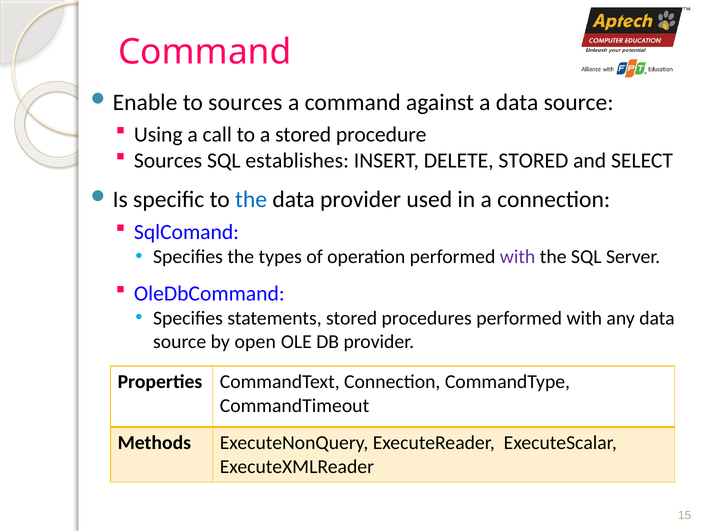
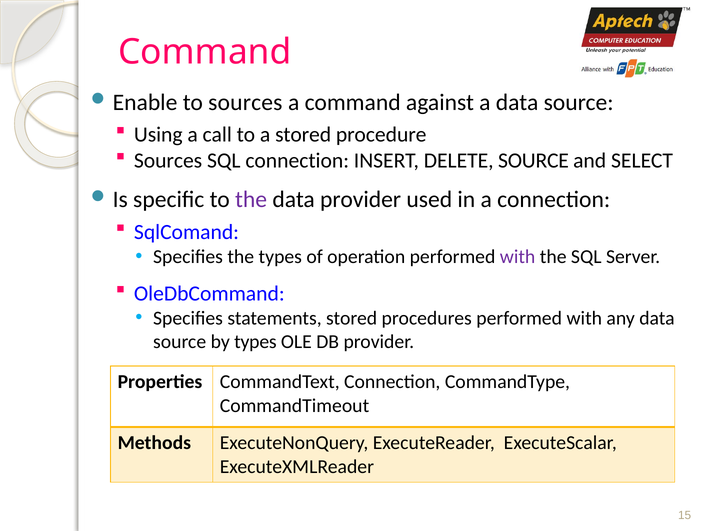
SQL establishes: establishes -> connection (297, 161)
DELETE STORED: STORED -> SOURCE (533, 161)
the colour: blue -> purple (251, 200)
by open: open -> types (255, 342)
